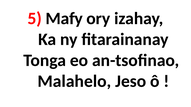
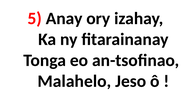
Mafy: Mafy -> Anay (64, 19)
